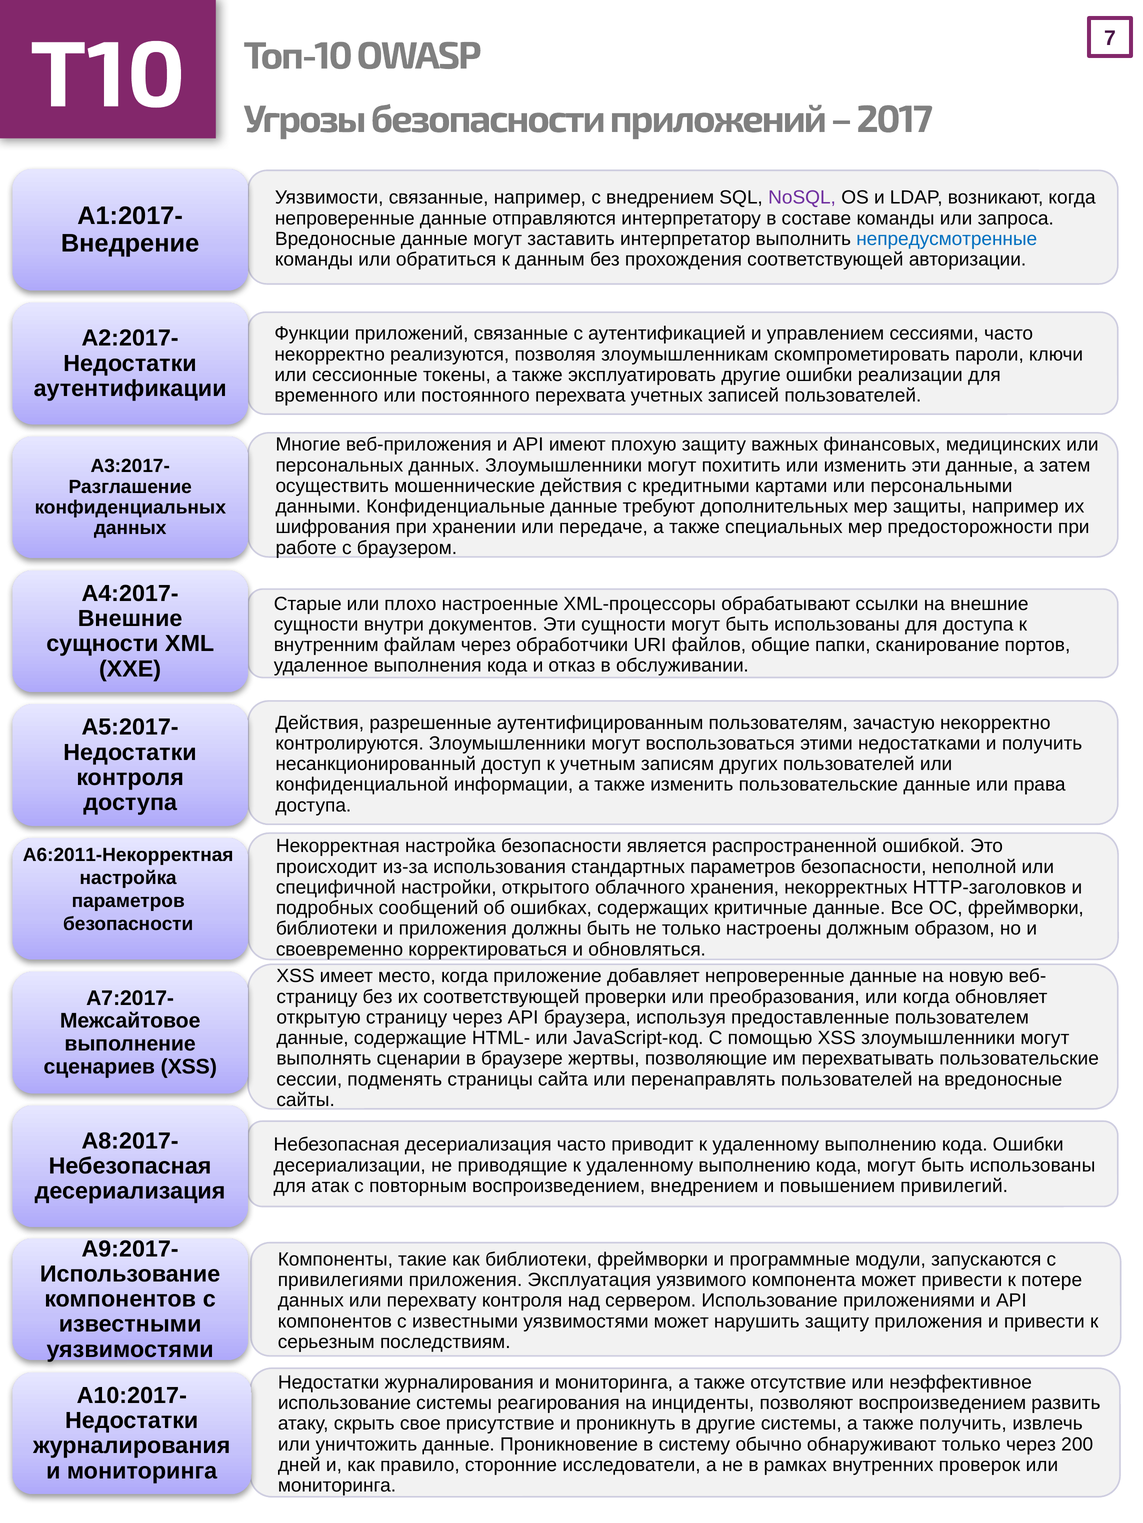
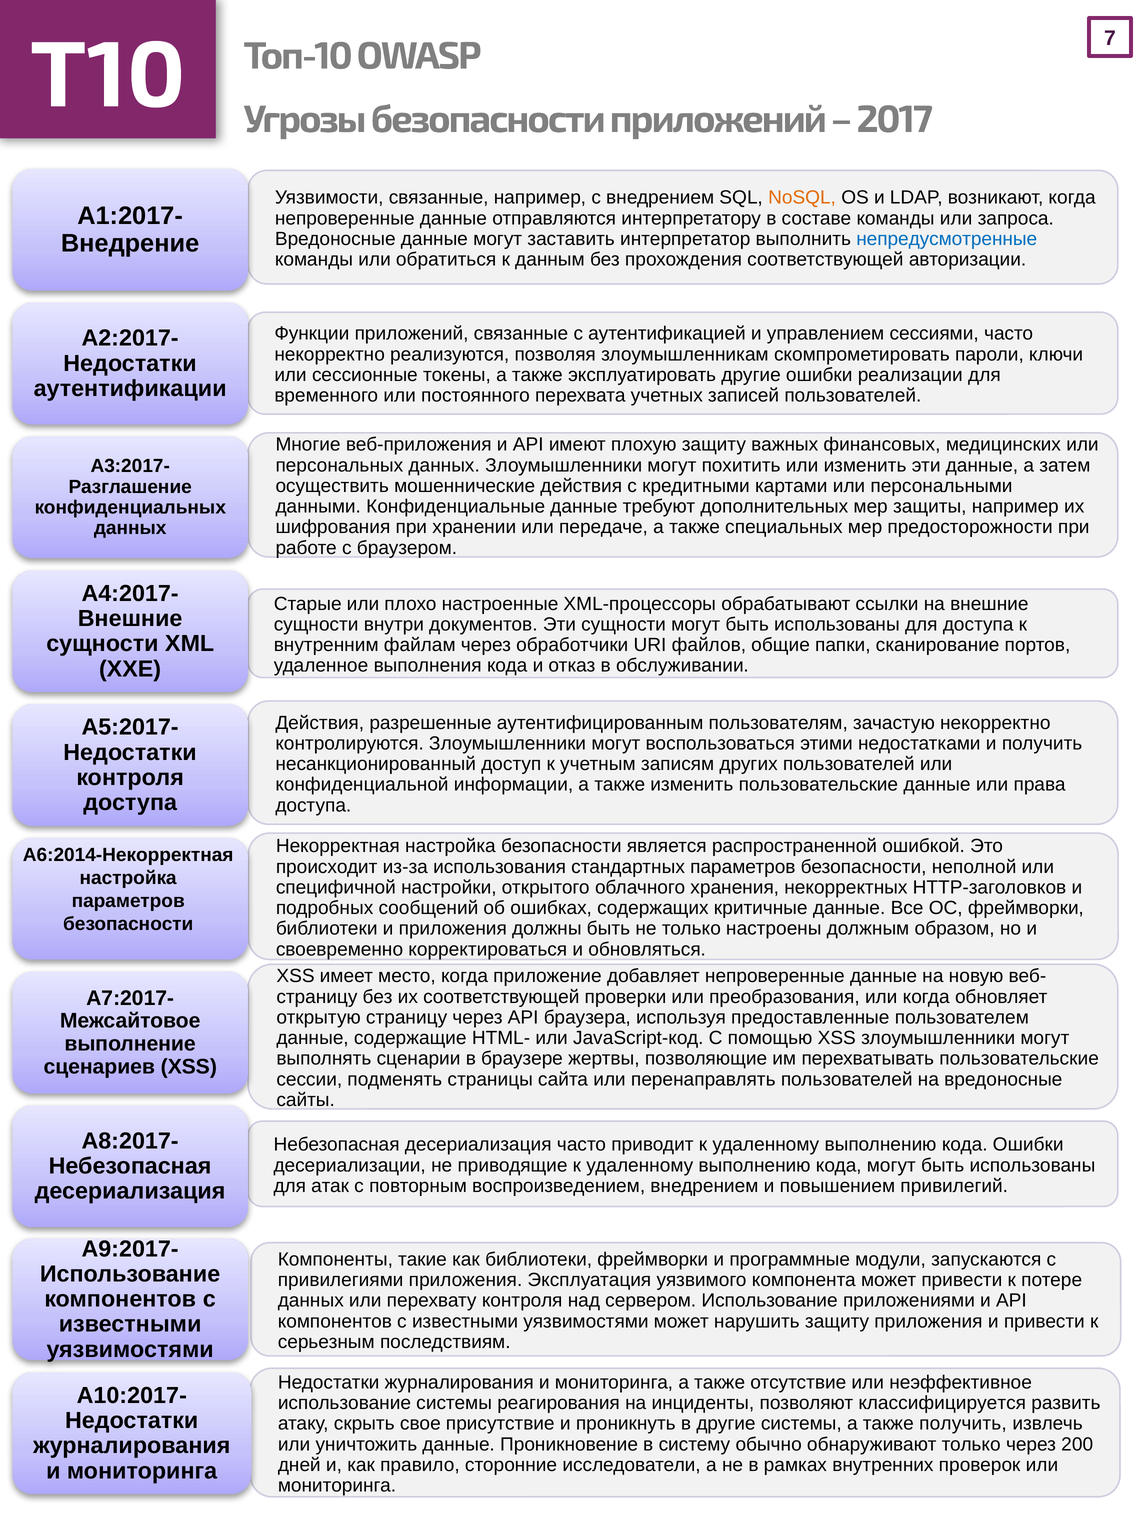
NoSQL colour: purple -> orange (802, 198)
A6:2011-Некорректная: A6:2011-Некорректная -> A6:2014-Некорректная (128, 856)
позволяют воспроизведением: воспроизведением -> классифицируется (942, 1404)
